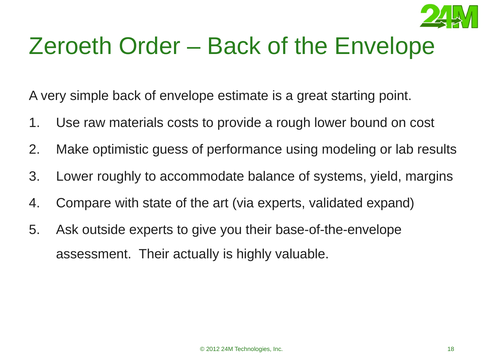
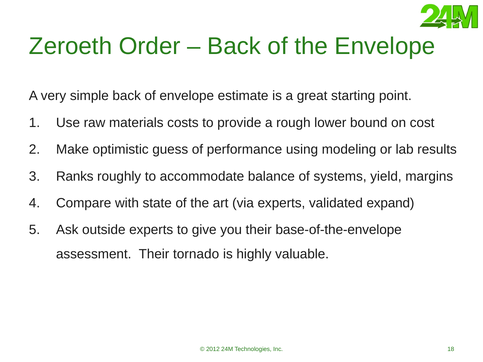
Lower: Lower -> Ranks (75, 176)
actually: actually -> tornado (196, 254)
